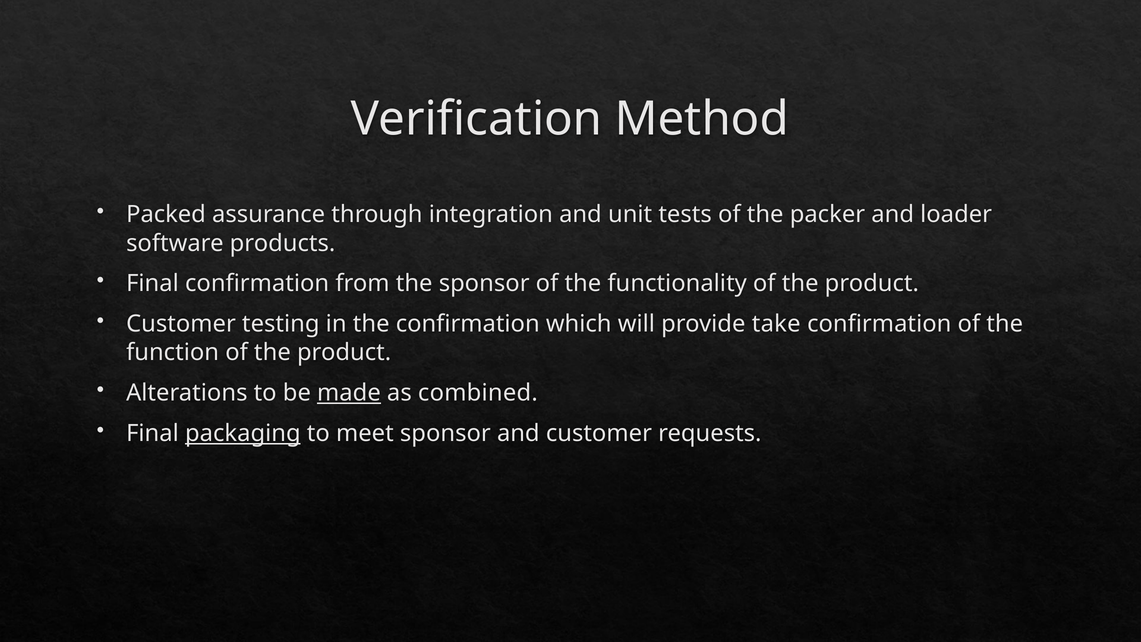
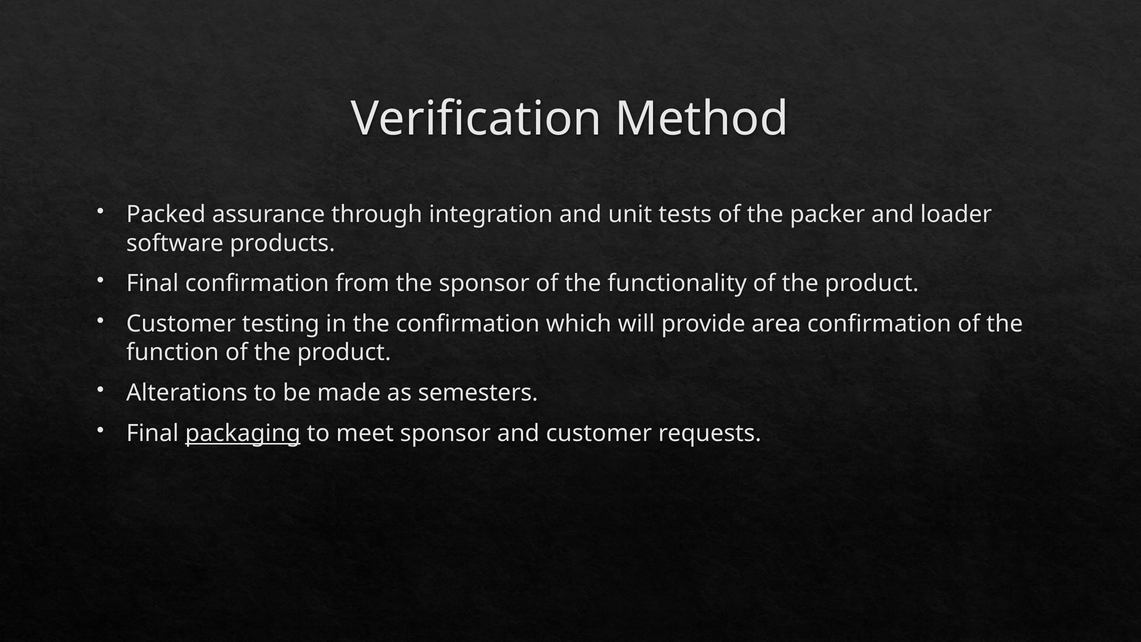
take: take -> area (776, 324)
made underline: present -> none (349, 393)
combined: combined -> semesters (478, 393)
